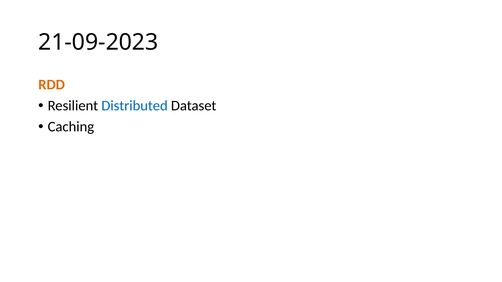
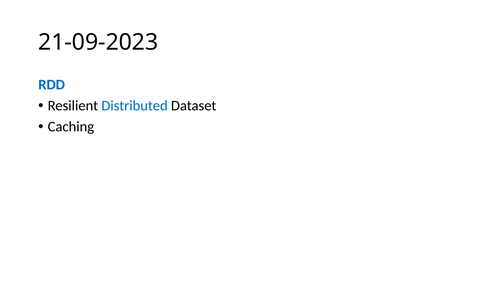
RDD colour: orange -> blue (52, 85)
